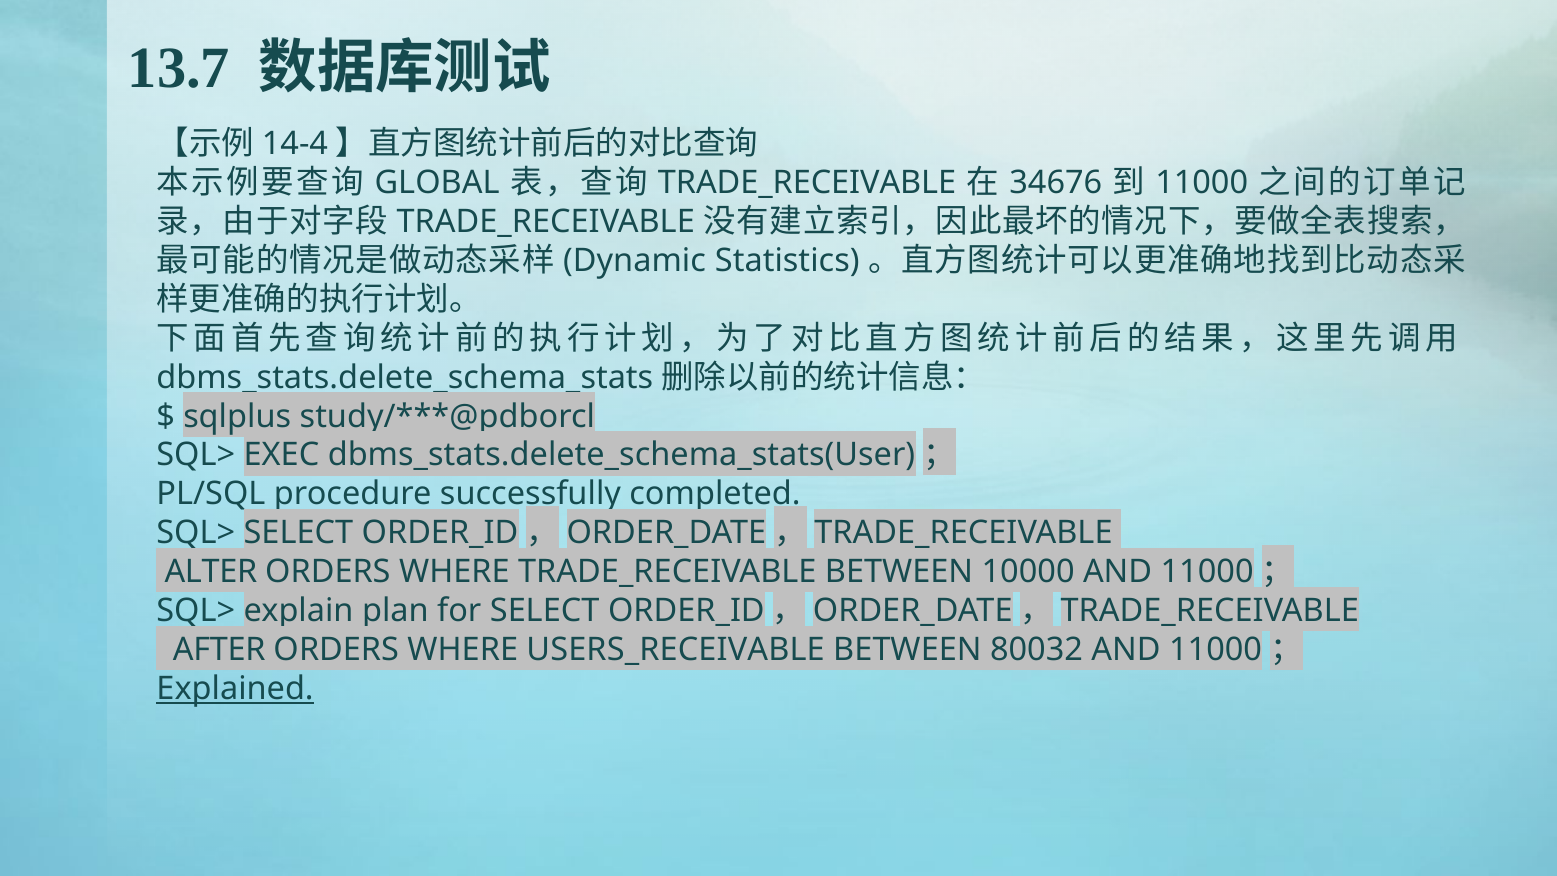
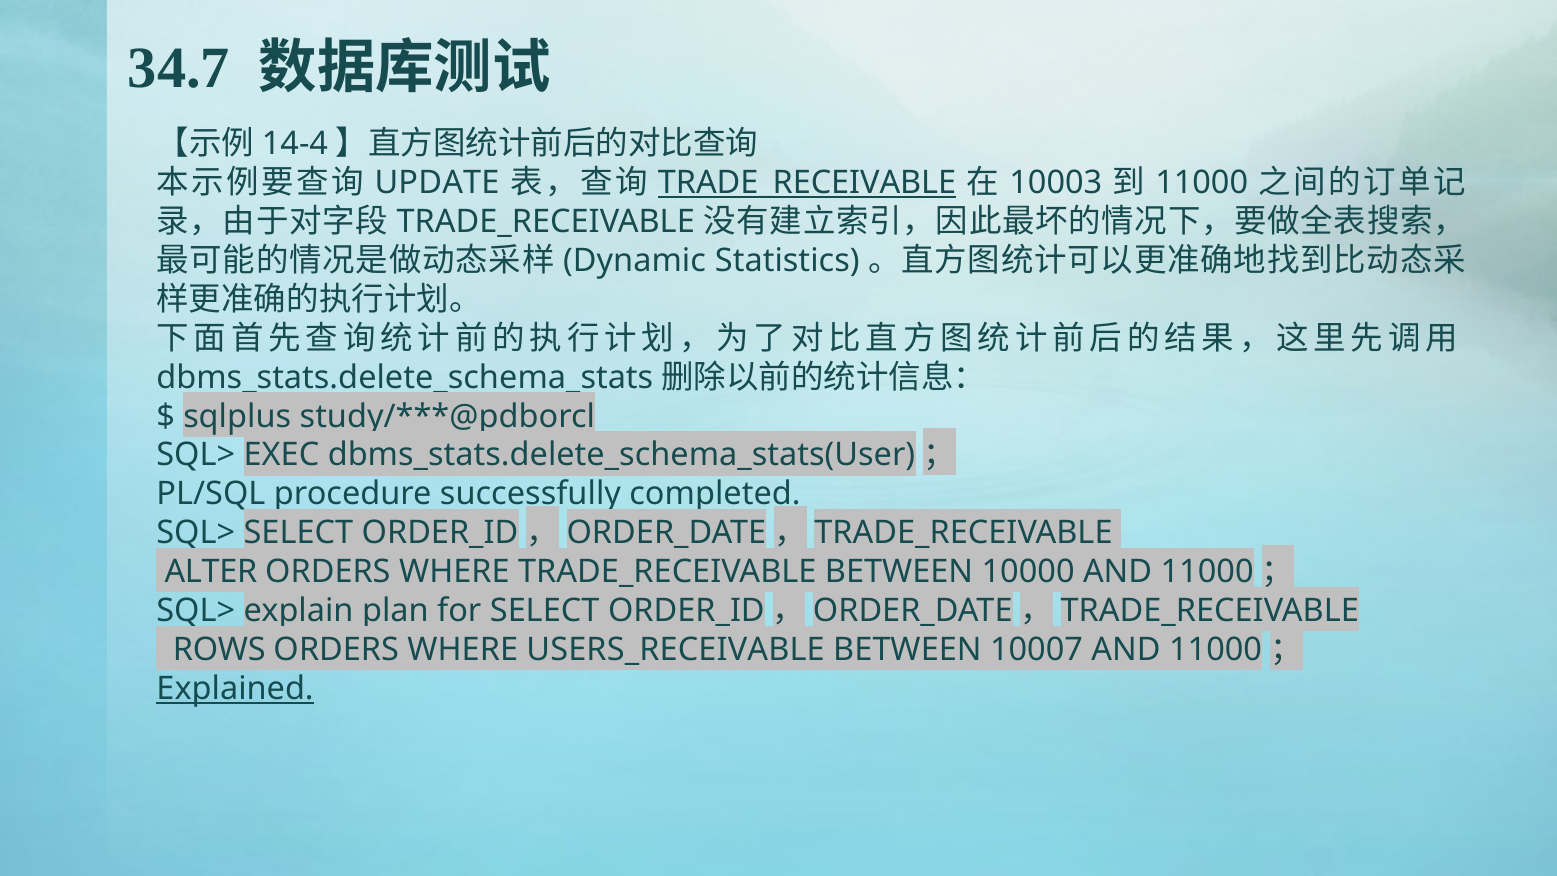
13.7: 13.7 -> 34.7 (179, 68)
GLOBAL: GLOBAL -> UPDATE (437, 183)
TRADE_RECEIVABLE underline: none -> present (807, 183)
34676: 34676 -> 10003 (1056, 183)
AFTER: AFTER -> ROWS (219, 650)
80032: 80032 -> 10007 (1037, 650)
